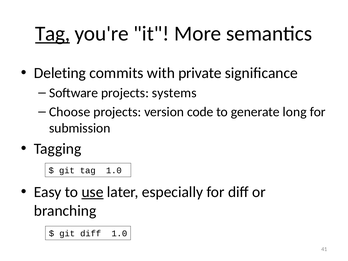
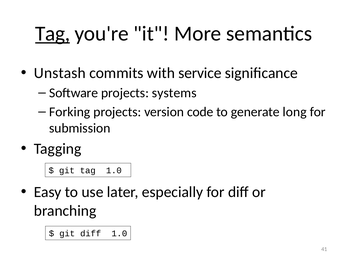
Deleting: Deleting -> Unstash (60, 73)
private: private -> service (200, 73)
Choose: Choose -> Forking (70, 112)
use underline: present -> none (93, 192)
